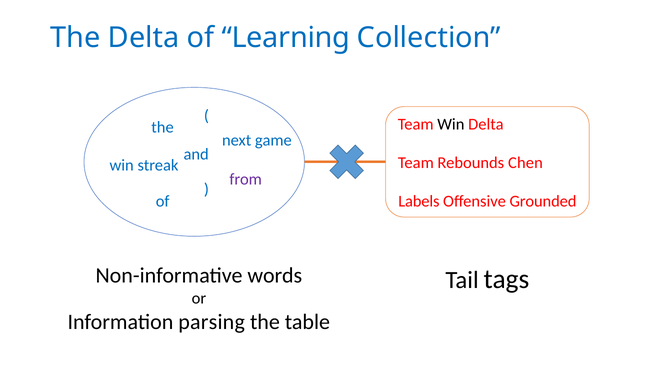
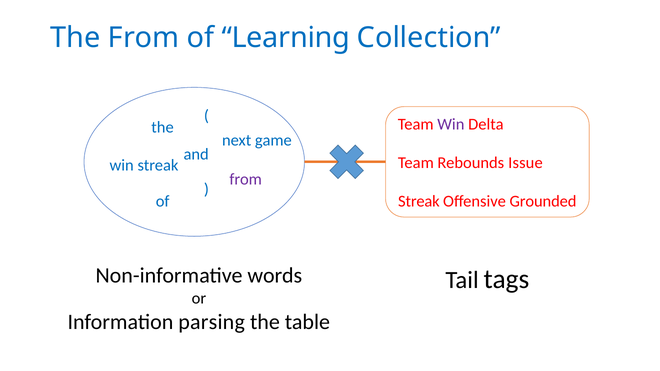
The Delta: Delta -> From (144, 38)
Win colour: black -> purple (451, 124)
Chen: Chen -> Issue (525, 163)
Labels: Labels -> Streak (419, 201)
